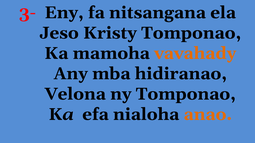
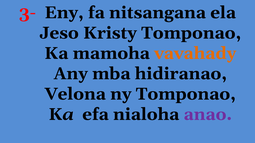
anao colour: orange -> purple (208, 115)
